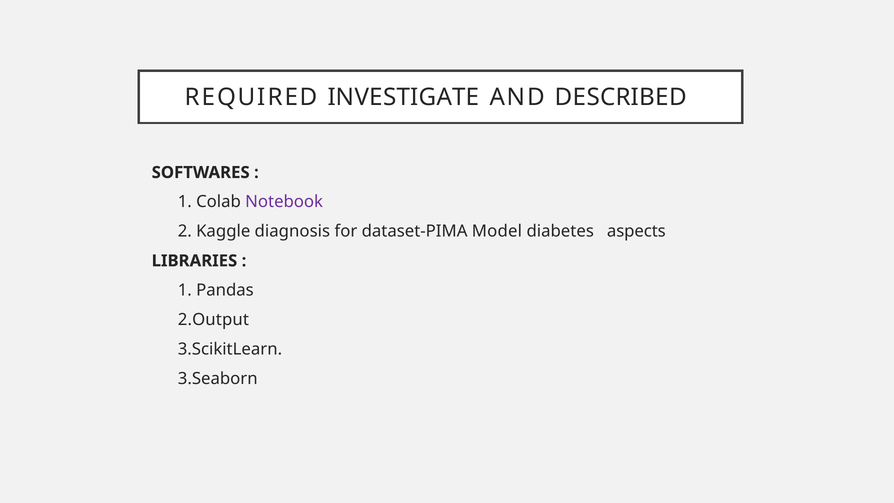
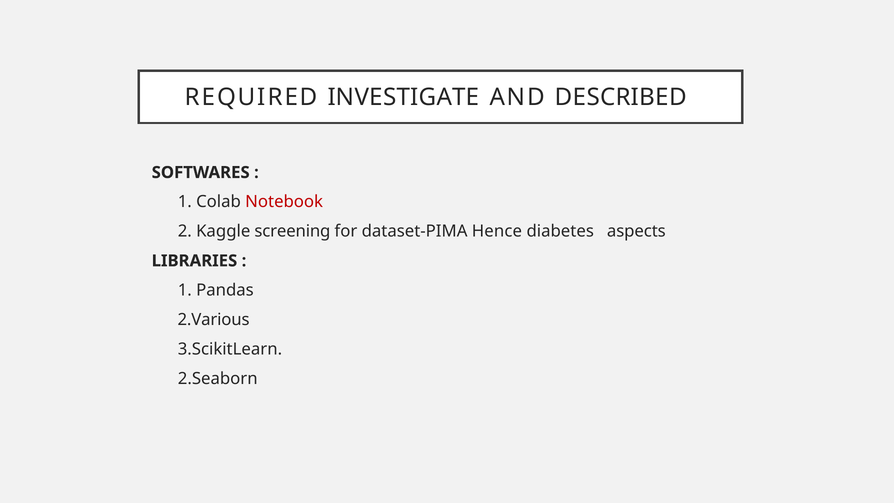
Notebook colour: purple -> red (284, 202)
diagnosis: diagnosis -> screening (292, 231)
Model: Model -> Hence (497, 231)
2.Output: 2.Output -> 2.Various (214, 320)
3.Seaborn: 3.Seaborn -> 2.Seaborn (218, 378)
